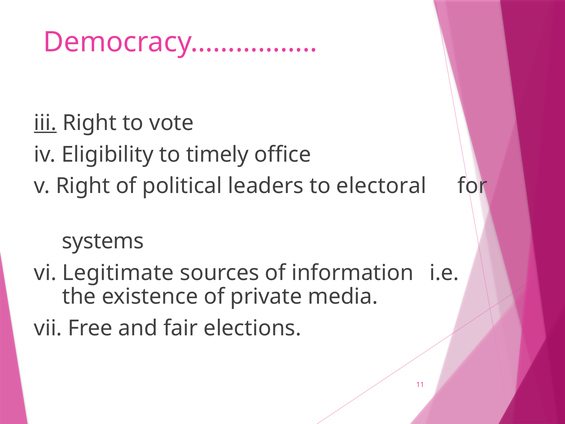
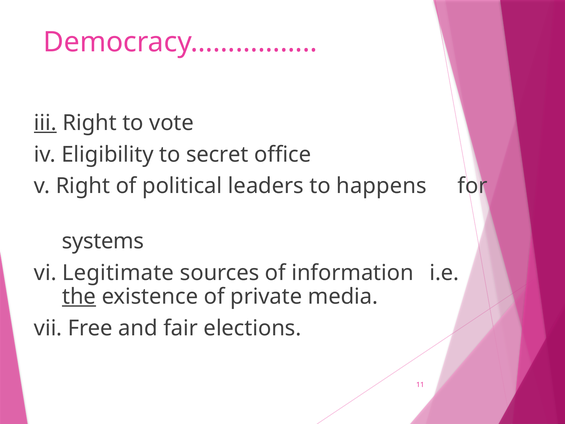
timely: timely -> secret (217, 154)
electoral: electoral -> happens (381, 186)
the underline: none -> present (79, 296)
